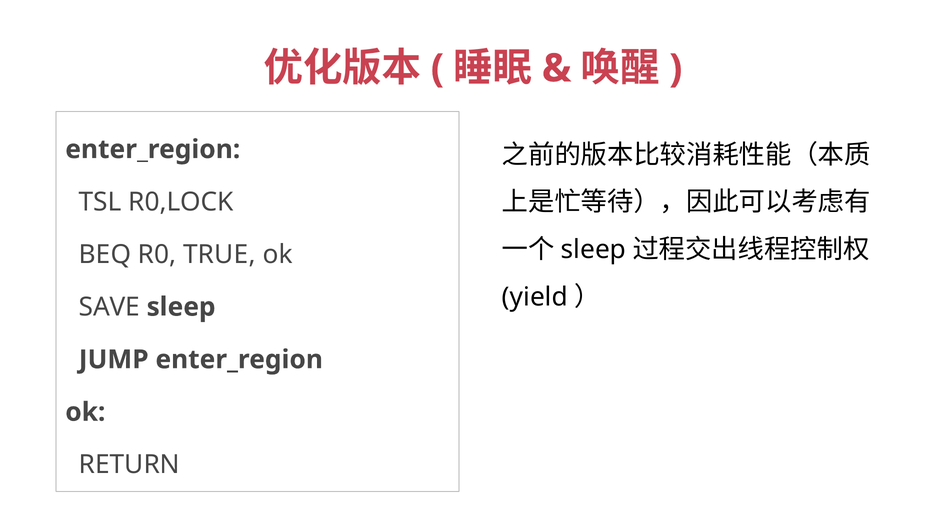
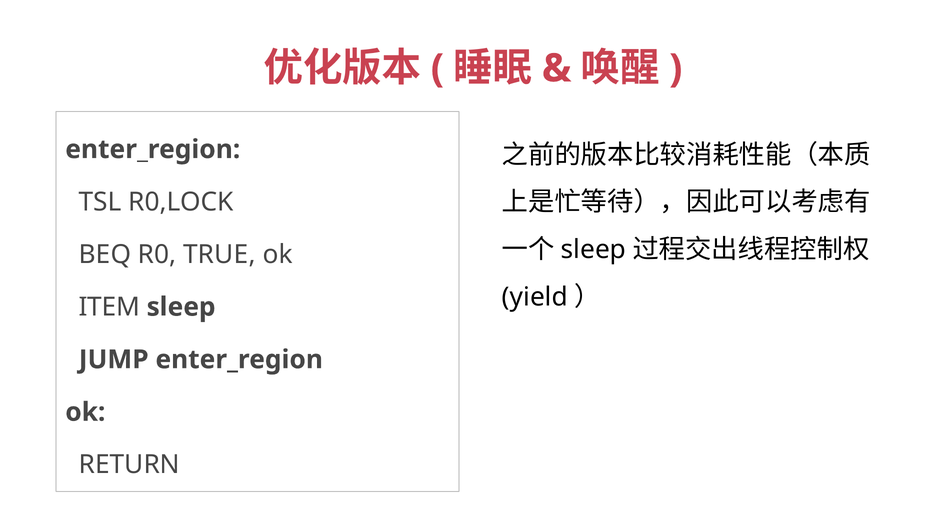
SAVE: SAVE -> ITEM (109, 307)
